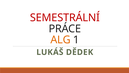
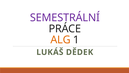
SEMESTRÁLNÍ colour: red -> purple (65, 18)
